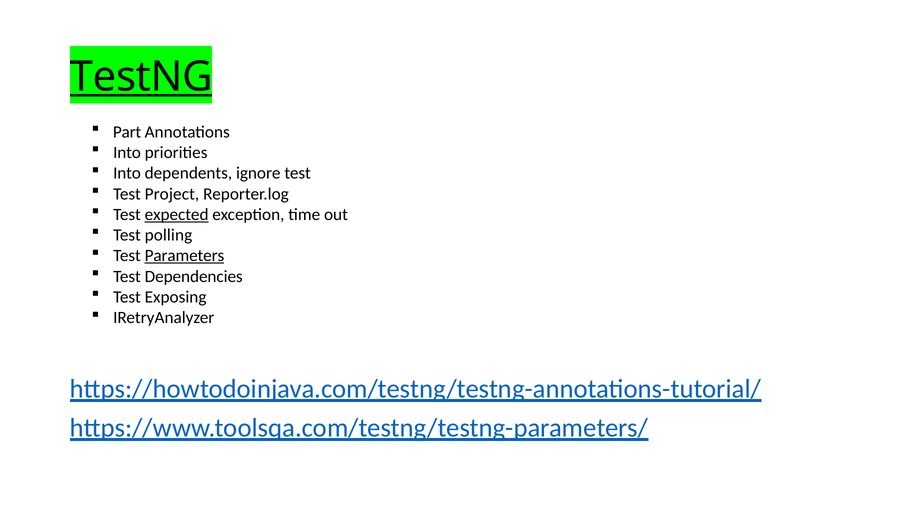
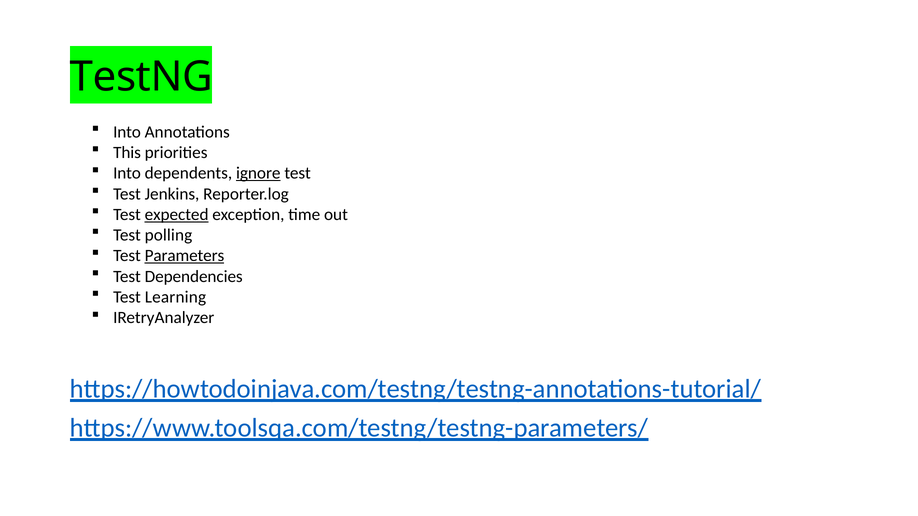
TestNG underline: present -> none (141, 77)
Part: Part -> Into (127, 132)
Into: Into -> This (127, 153)
ignore underline: none -> present (258, 173)
Project: Project -> Jenkins (172, 194)
Exposing: Exposing -> Learning (175, 297)
